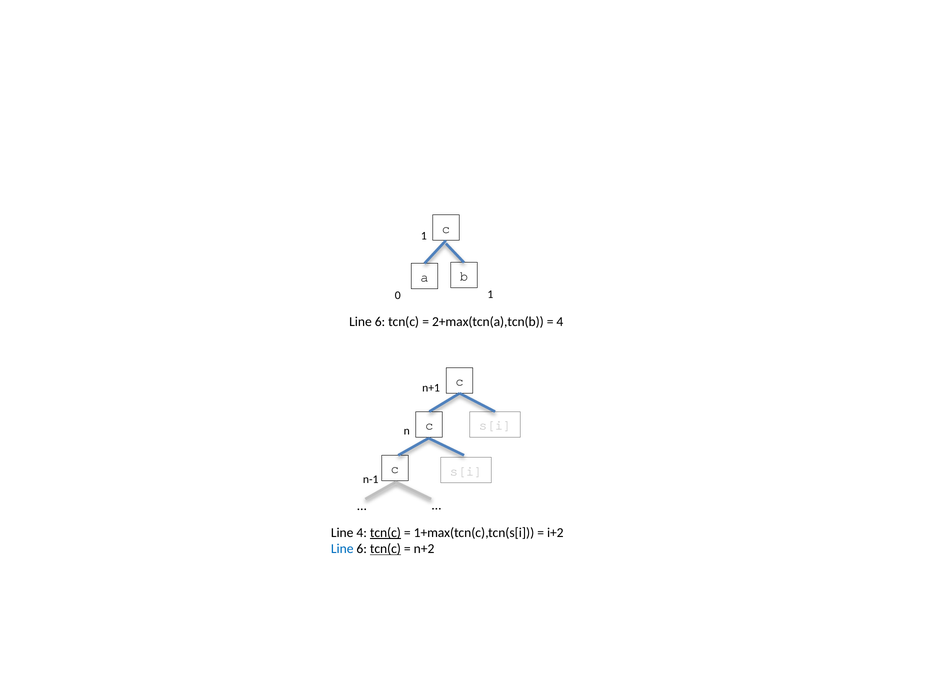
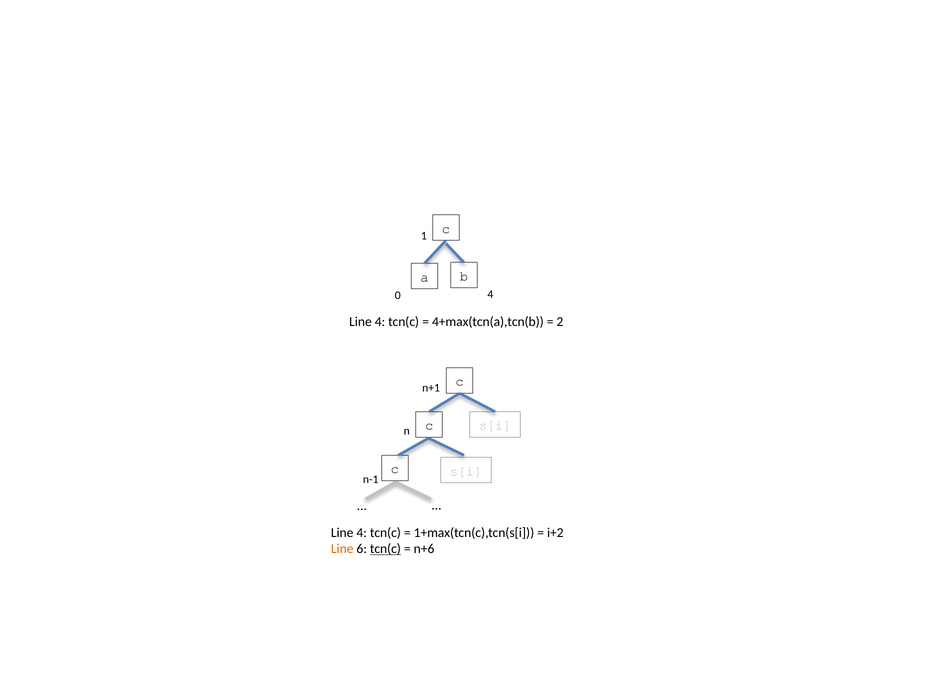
0 1: 1 -> 4 (490, 294)
6: 6 -> 4 (380, 322)
2+max(tcn(a),tcn(b: 2+max(tcn(a),tcn(b -> 4+max(tcn(a),tcn(b (488, 322)
4: 4 -> 2 (560, 322)
tcn(c underline: present -> none (385, 532)
Line colour: blue -> orange (342, 548)
n+2: n+2 -> n+6 (424, 548)
